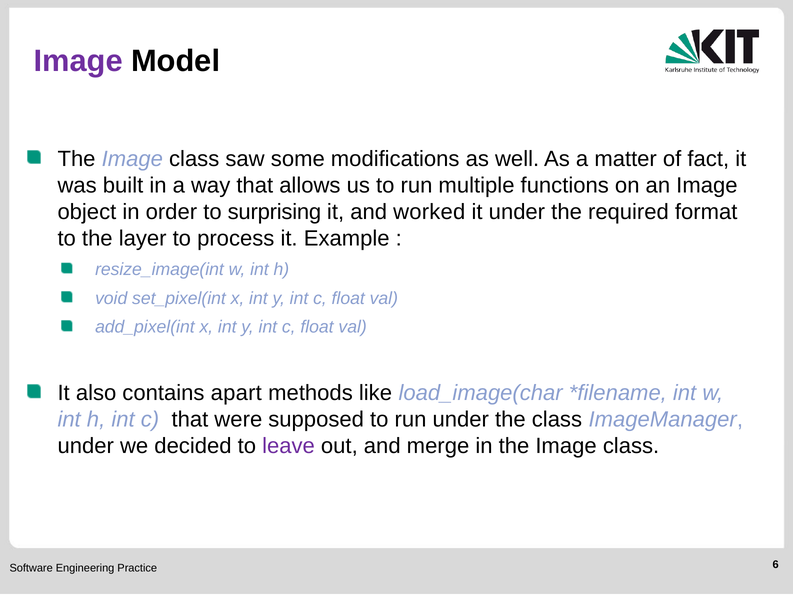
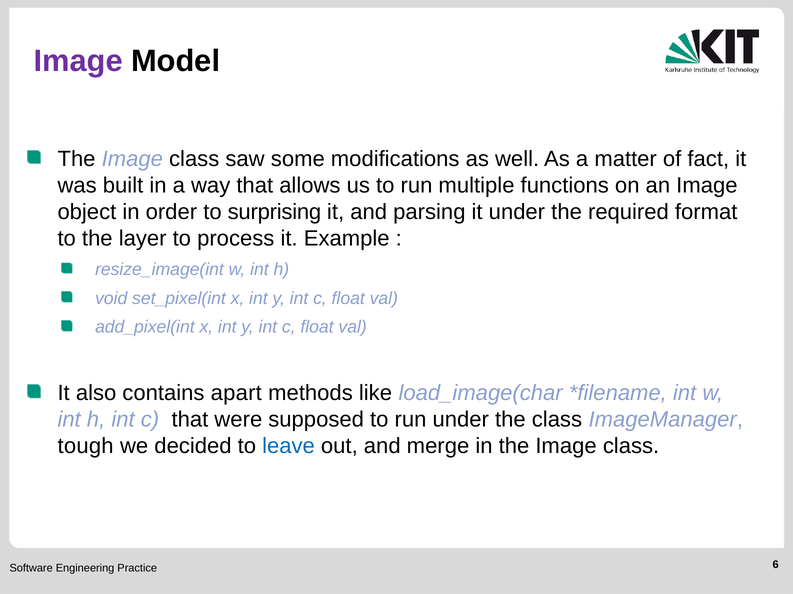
worked: worked -> parsing (429, 212)
under: under -> tough (86, 446)
leave colour: purple -> blue (289, 446)
